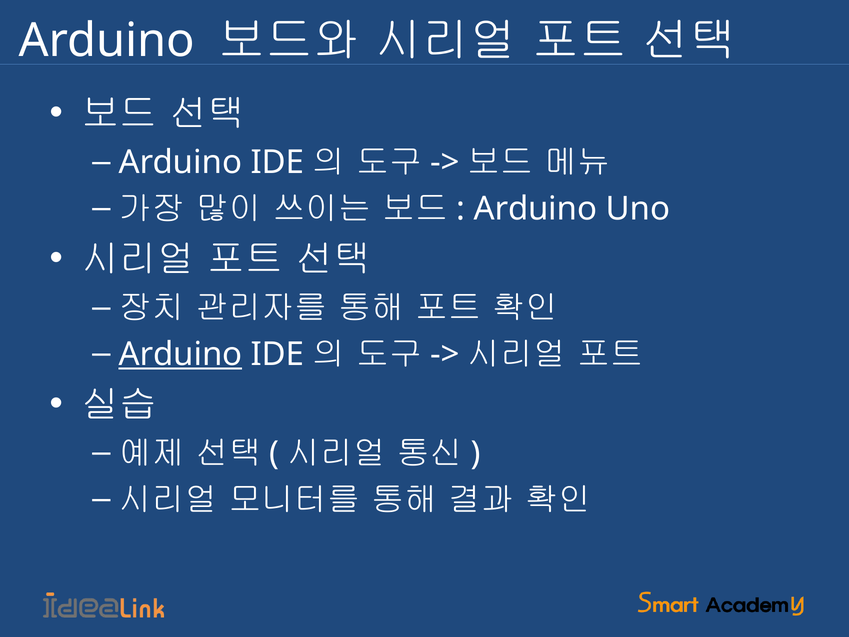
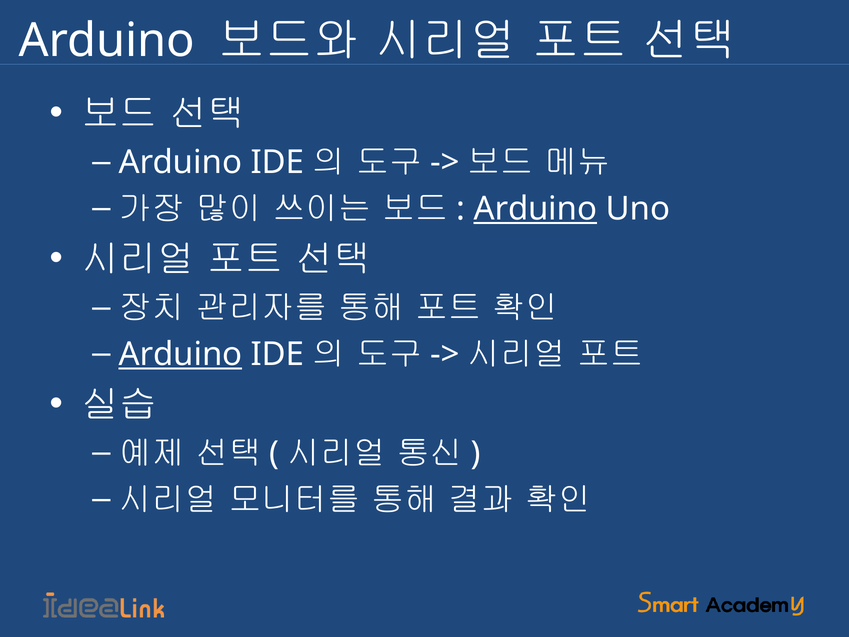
Arduino underline: none -> present (535, 209)
